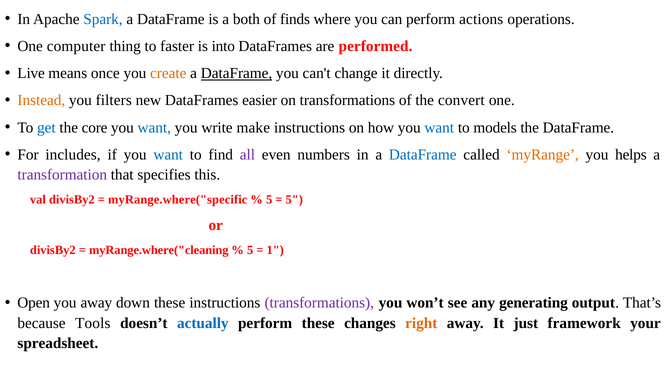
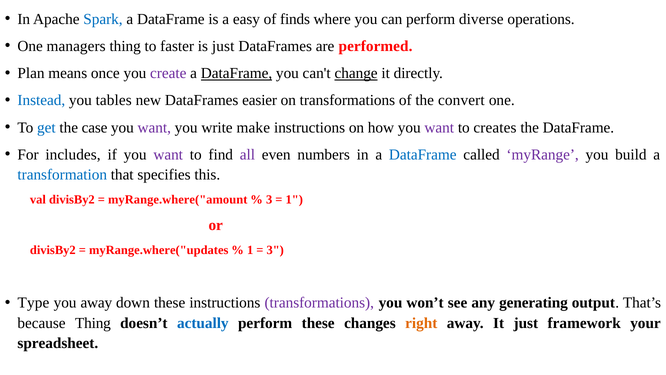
both: both -> easy (246, 19)
actions: actions -> diverse (481, 19)
computer: computer -> managers (76, 46)
is into: into -> just (223, 46)
Live: Live -> Plan (31, 73)
create colour: orange -> purple (168, 73)
change underline: none -> present (356, 73)
Instead colour: orange -> blue (41, 100)
filters: filters -> tables (114, 100)
core: core -> case (95, 127)
want colour: blue -> purple (154, 127)
want colour: blue -> purple (439, 127)
models: models -> creates (495, 127)
want colour: blue -> purple (168, 154)
myRange colour: orange -> purple (543, 154)
helps: helps -> build (631, 154)
transformation colour: purple -> blue (62, 175)
myRange.where("specific: myRange.where("specific -> myRange.where("amount (178, 199)
5: 5 -> 3 (269, 199)
5: 5 -> 1 (294, 199)
myRange.where("cleaning: myRange.where("cleaning -> myRange.where("updates (159, 250)
5: 5 -> 1 (250, 250)
1: 1 -> 3 (275, 250)
Open: Open -> Type (33, 303)
because Tools: Tools -> Thing (93, 323)
